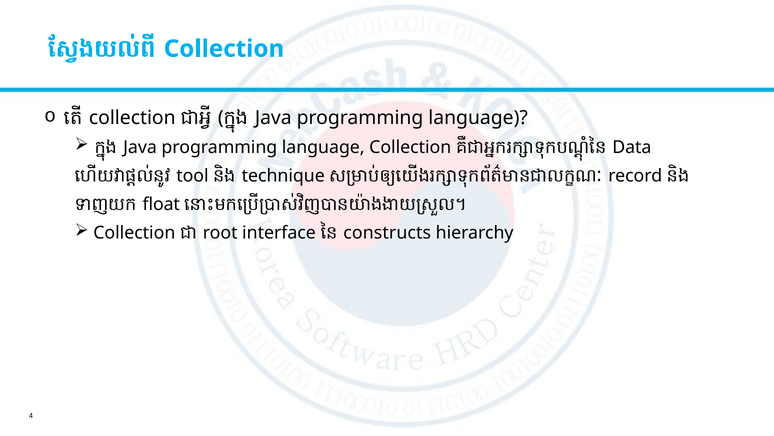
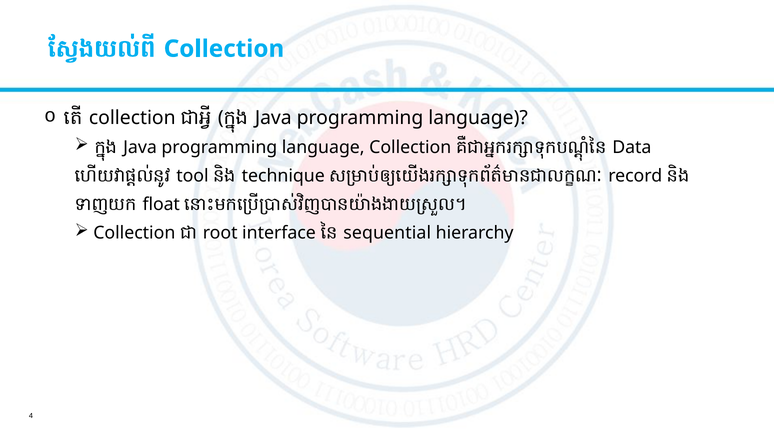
constructs: constructs -> sequential (387, 233)
